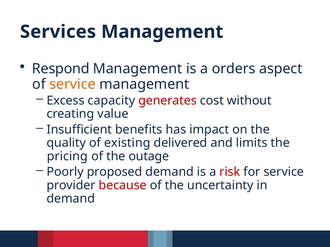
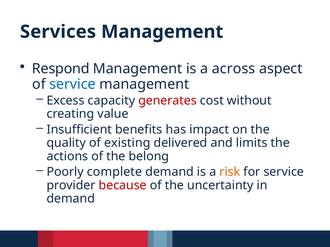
orders: orders -> across (234, 69)
service colour: orange -> blue (72, 84)
pricing: pricing -> actions (67, 157)
outage: outage -> belong (149, 157)
proposed: proposed -> complete (114, 172)
risk colour: red -> orange (230, 172)
